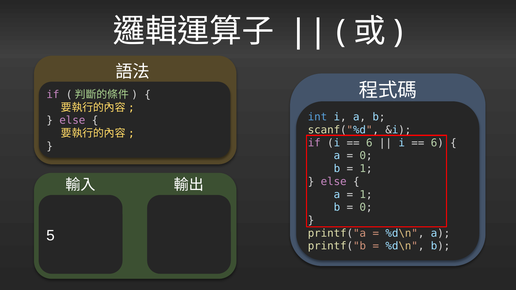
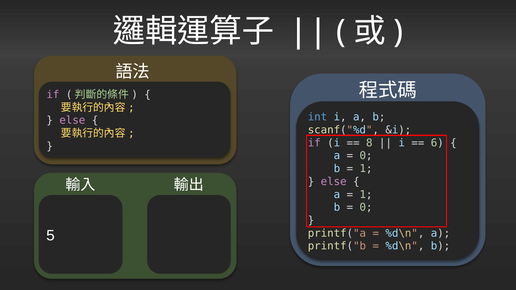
6: 6 -> 8 (369, 143)
